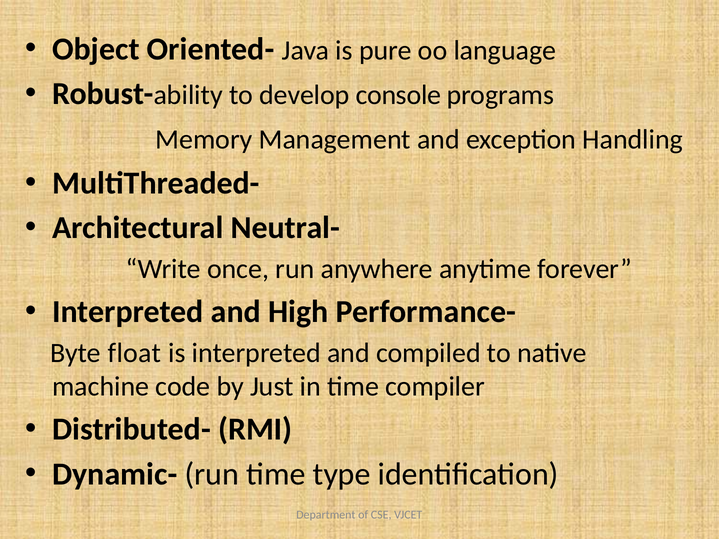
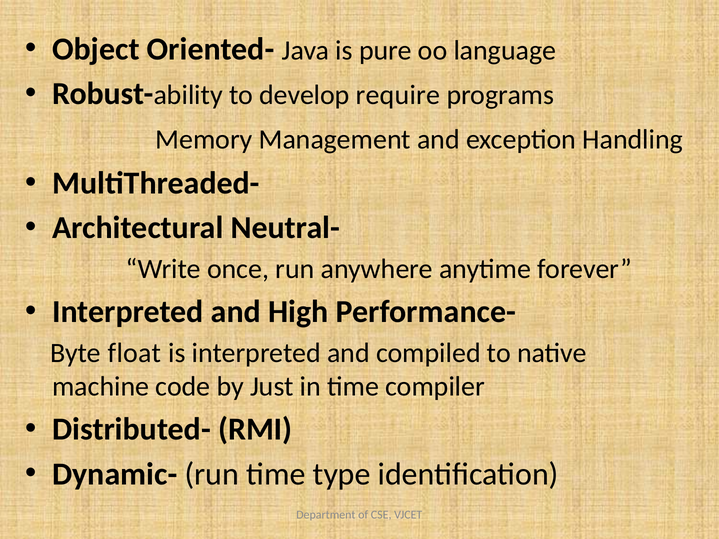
console: console -> require (398, 95)
